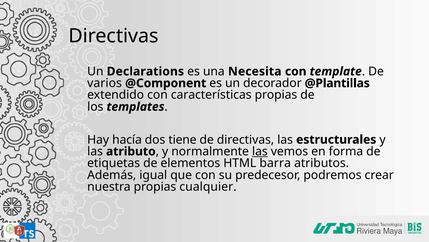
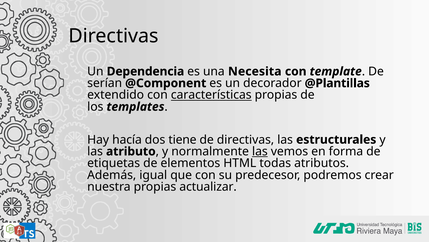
Declarations: Declarations -> Dependencia (145, 71)
varios: varios -> serían (105, 83)
características underline: none -> present (211, 95)
barra: barra -> todas (275, 163)
cualquier: cualquier -> actualizar (208, 186)
